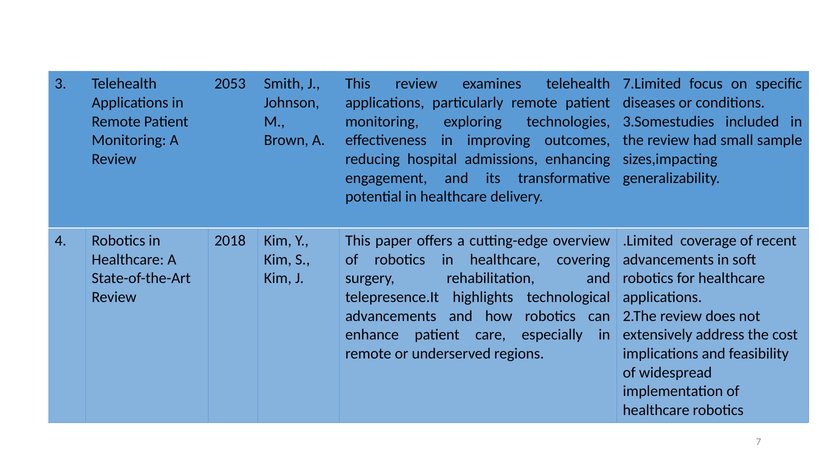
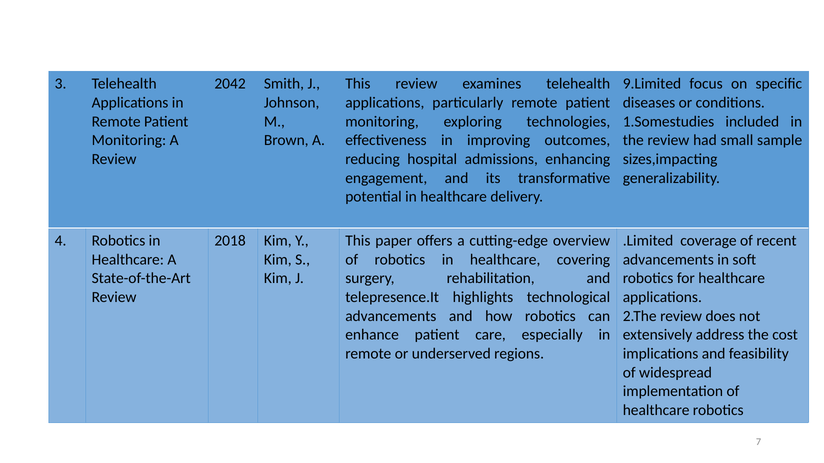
2053: 2053 -> 2042 (230, 84)
7.Limited: 7.Limited -> 9.Limited (652, 84)
3.Somestudies: 3.Somestudies -> 1.Somestudies (669, 122)
